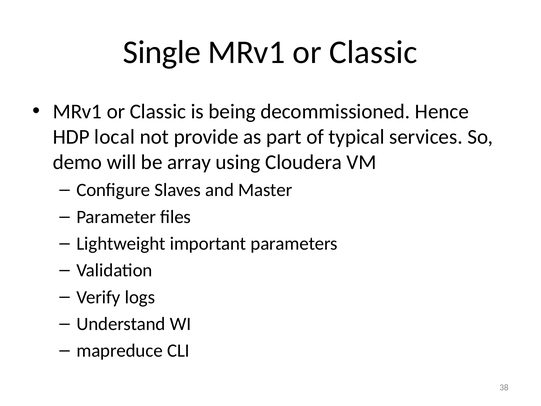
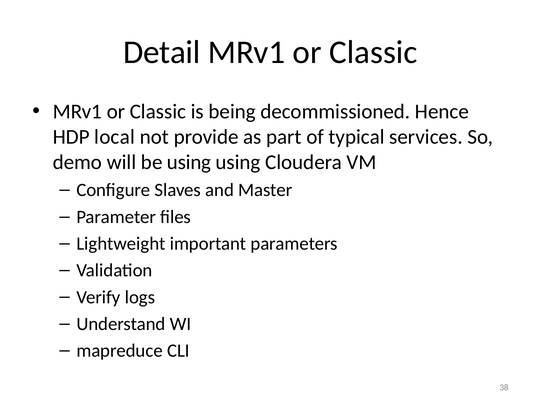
Single: Single -> Detail (162, 52)
be array: array -> using (189, 162)
